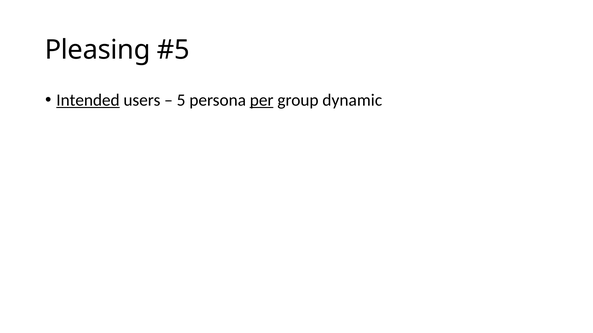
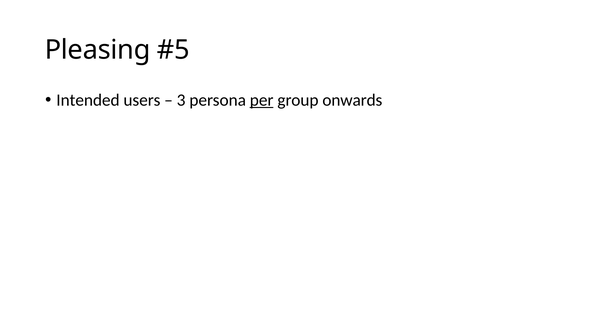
Intended underline: present -> none (88, 100)
5: 5 -> 3 (181, 100)
dynamic: dynamic -> onwards (352, 100)
